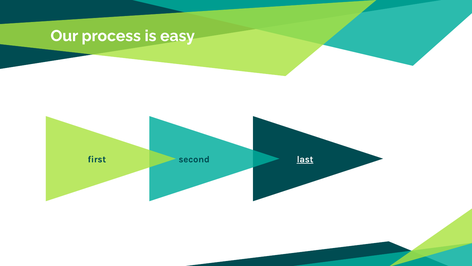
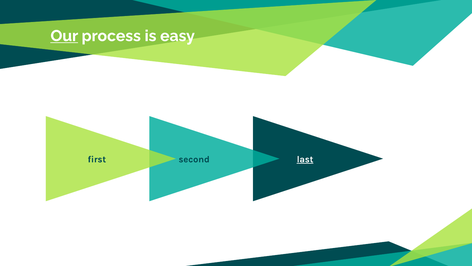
Our underline: none -> present (64, 36)
